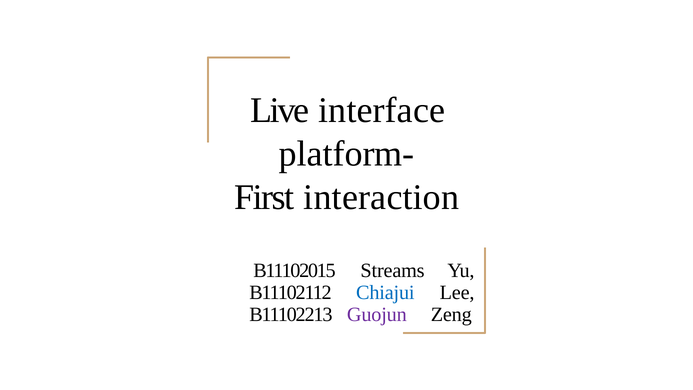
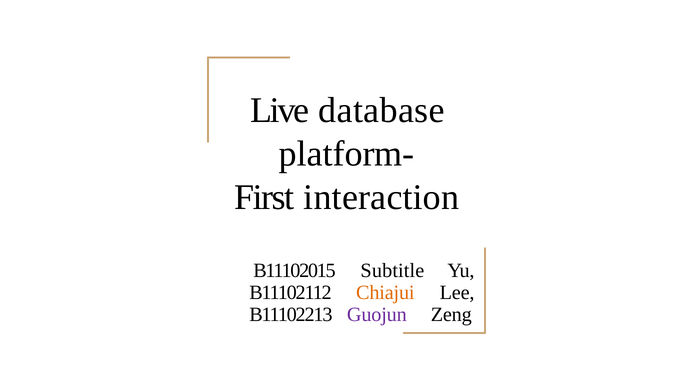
interface: interface -> database (382, 110)
Streams: Streams -> Subtitle (392, 271)
Chiajui colour: blue -> orange (385, 292)
